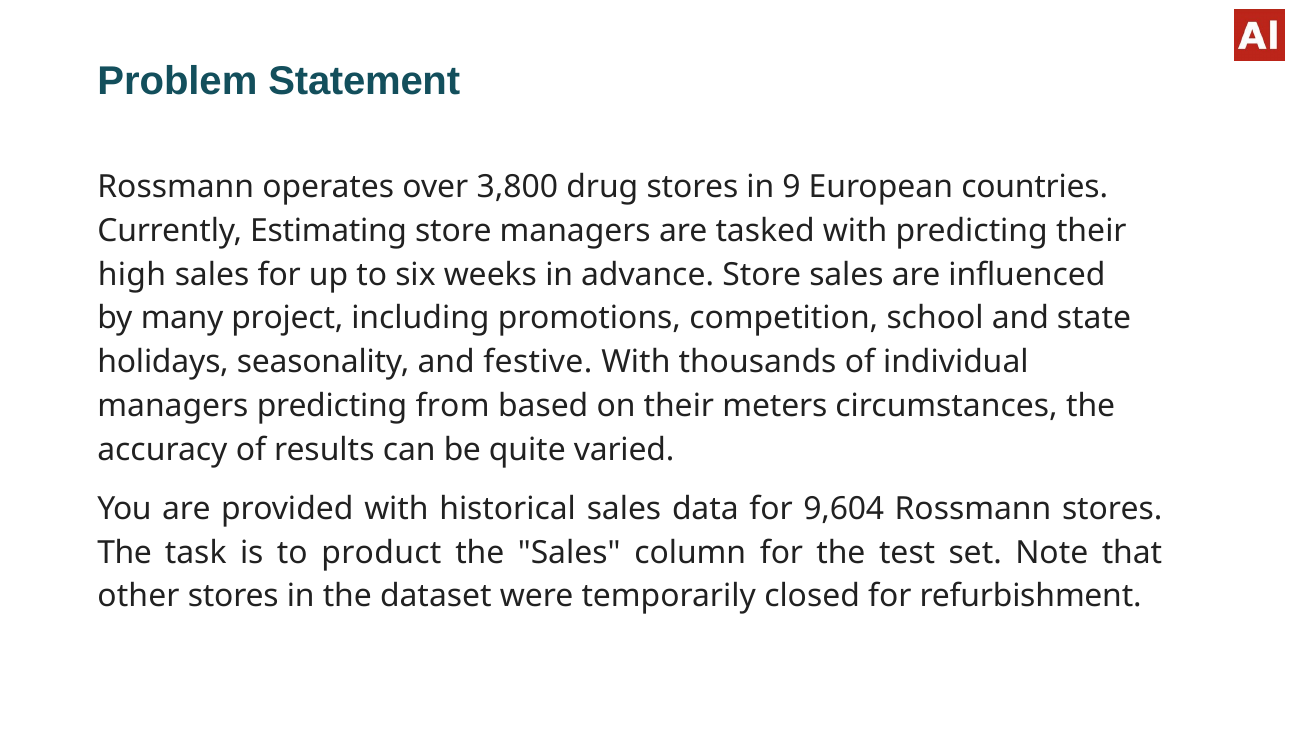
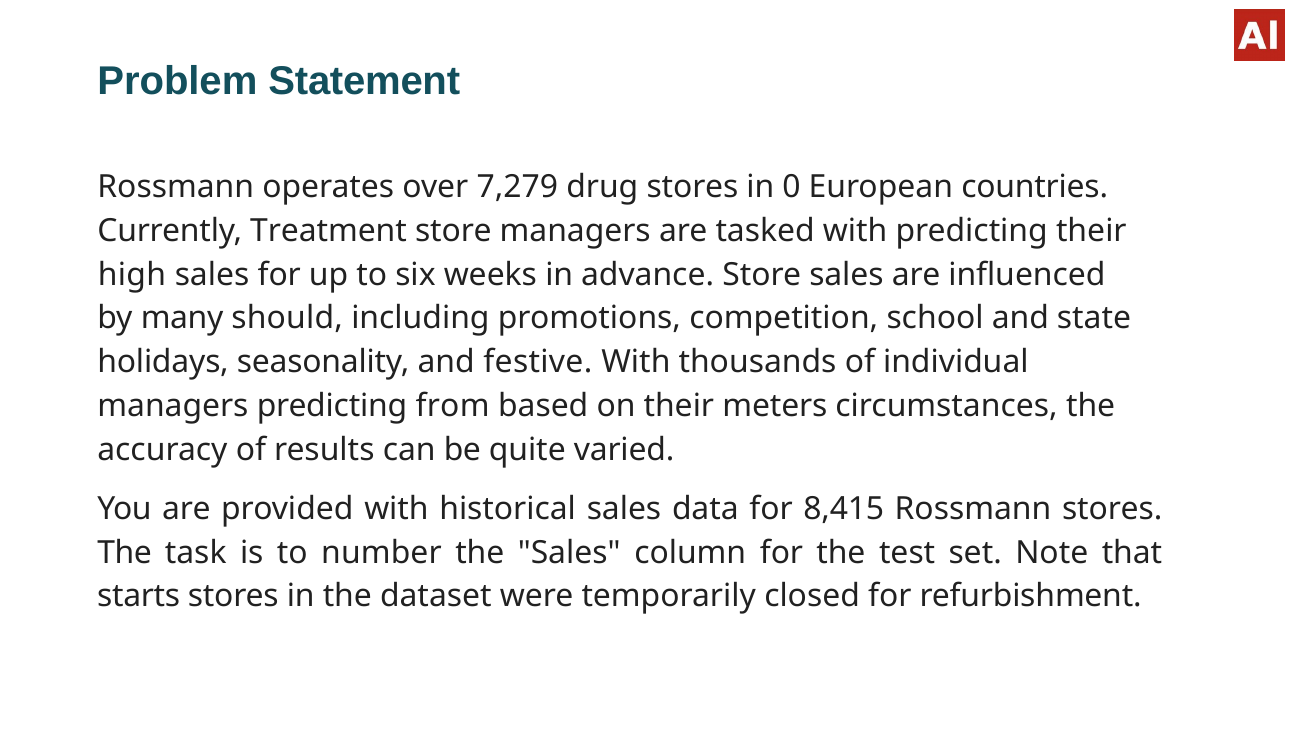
3,800: 3,800 -> 7,279 (517, 187)
9: 9 -> 0 (792, 187)
Estimating: Estimating -> Treatment (328, 231)
project: project -> should (287, 318)
9,604: 9,604 -> 8,415 (844, 509)
product: product -> number (381, 553)
other: other -> starts (139, 596)
